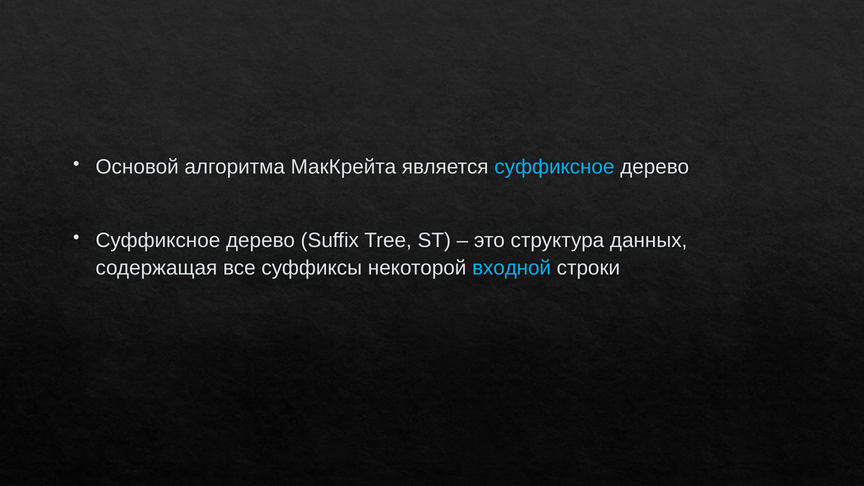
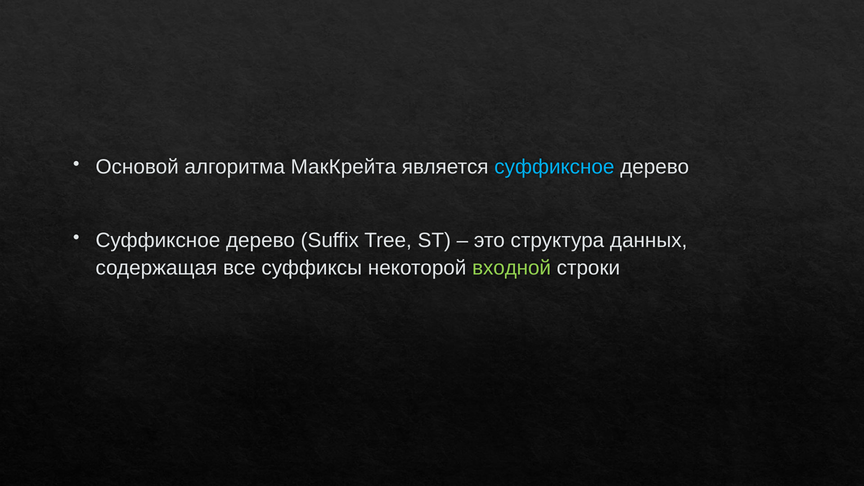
входной colour: light blue -> light green (512, 268)
